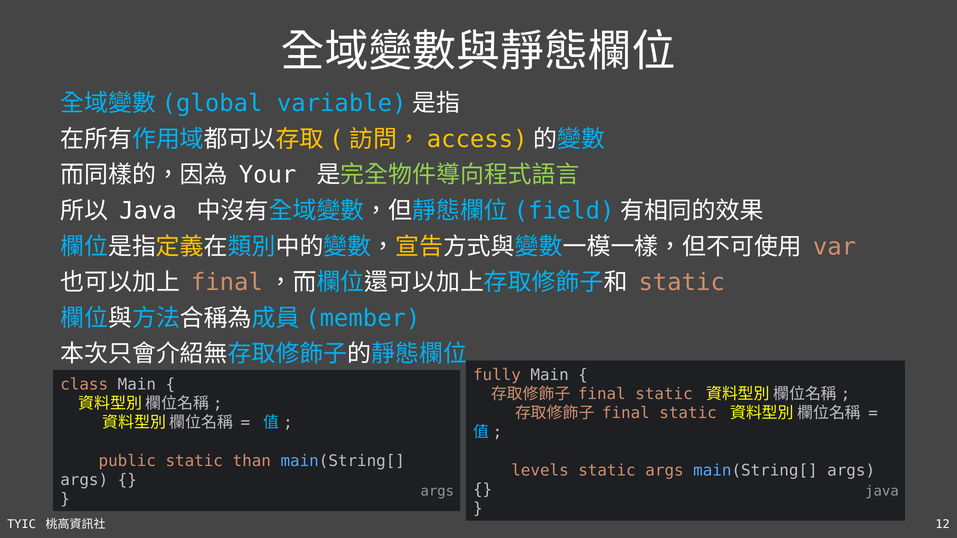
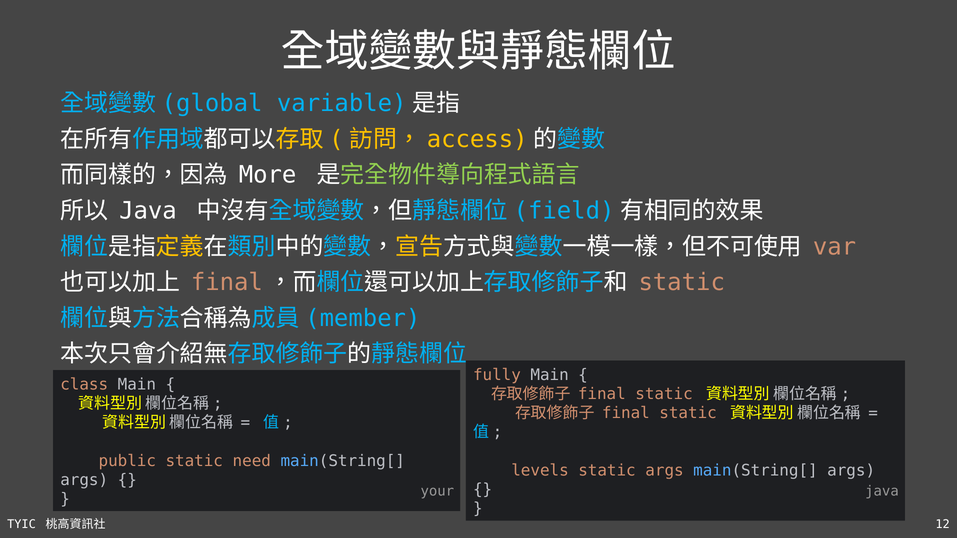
Your: Your -> More (268, 175)
than: than -> need (252, 461)
args: args -> your (437, 492)
